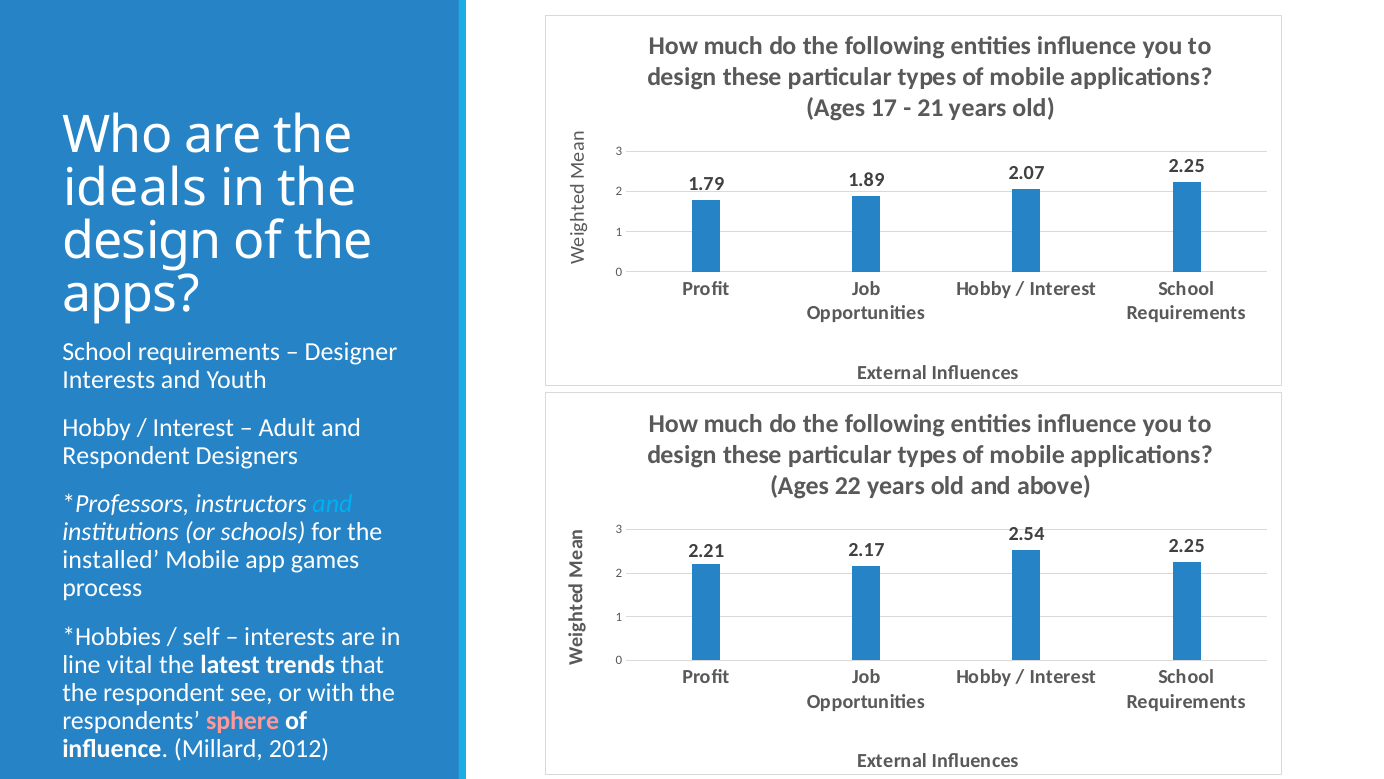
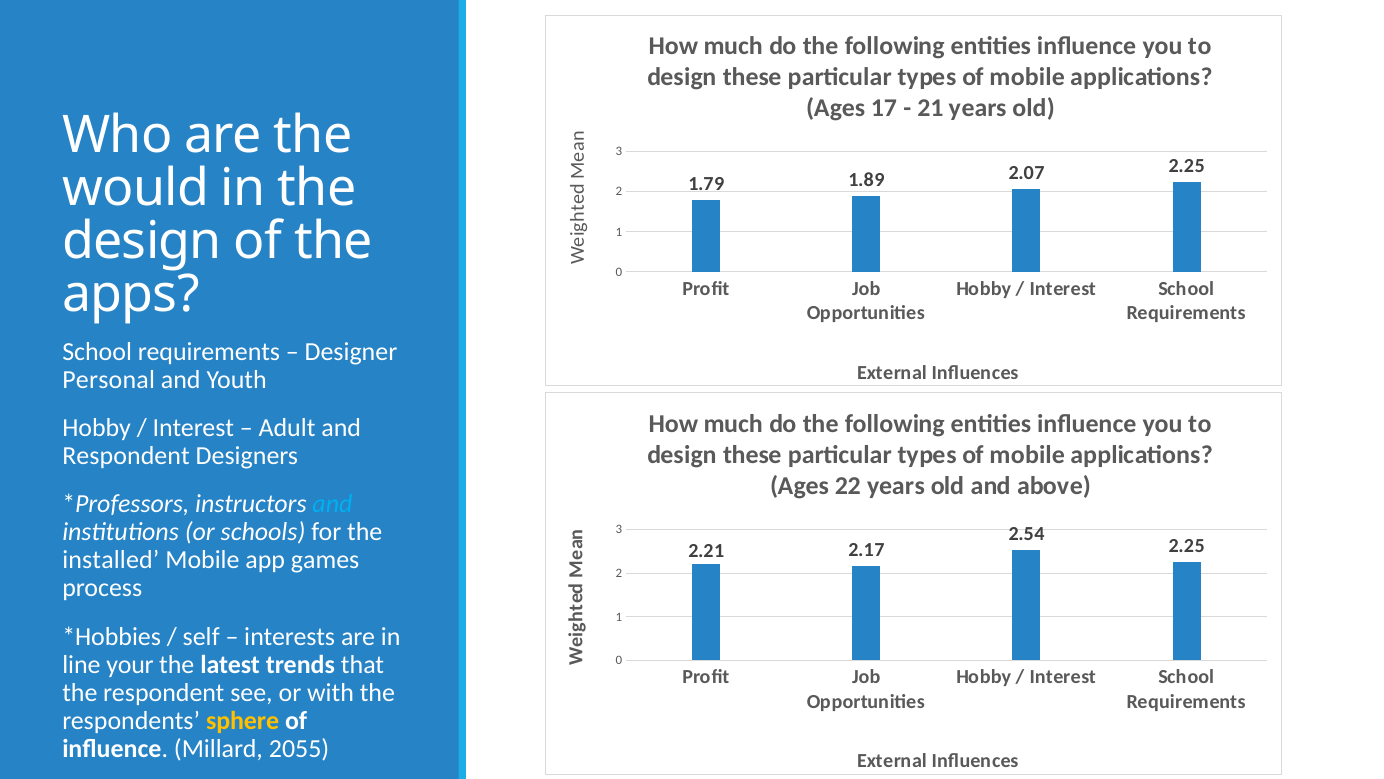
ideals: ideals -> would (136, 188)
Interests: Interests -> Personal (109, 379)
vital: vital -> your (130, 664)
sphere colour: pink -> yellow (243, 720)
2012: 2012 -> 2055 (299, 748)
